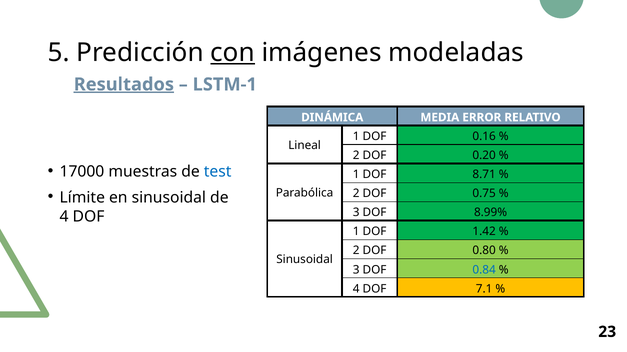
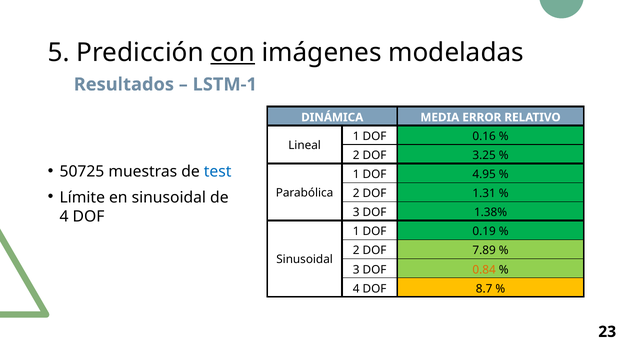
Resultados underline: present -> none (124, 85)
0.20: 0.20 -> 3.25 (484, 156)
17000: 17000 -> 50725 (82, 172)
8.71: 8.71 -> 4.95 (484, 175)
0.75: 0.75 -> 1.31 (484, 194)
8.99%: 8.99% -> 1.38% (491, 213)
1.42: 1.42 -> 0.19 (484, 232)
0.80: 0.80 -> 7.89 (484, 251)
0.84 colour: blue -> orange (484, 270)
7.1: 7.1 -> 8.7 (484, 289)
